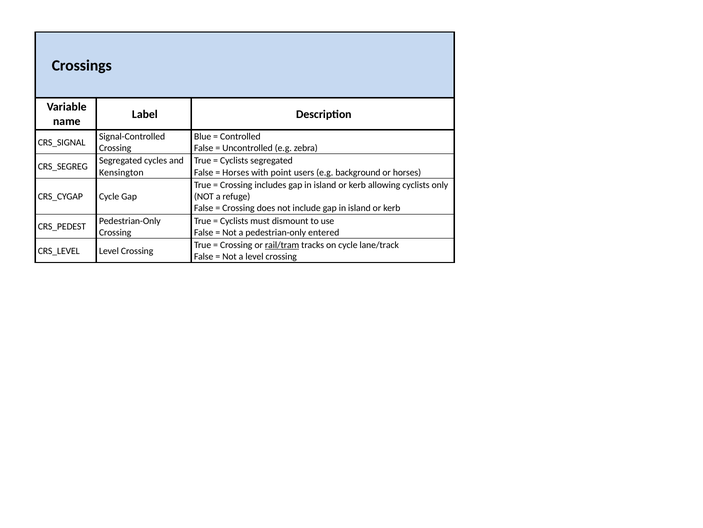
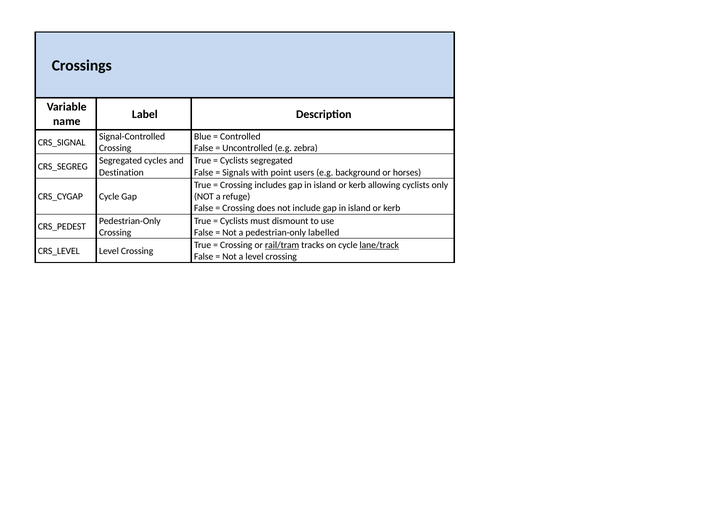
Kensington: Kensington -> Destination (121, 172)
Horses: Horses -> Signals (236, 172)
entered: entered -> labelled (324, 232)
lane/track underline: none -> present (379, 245)
